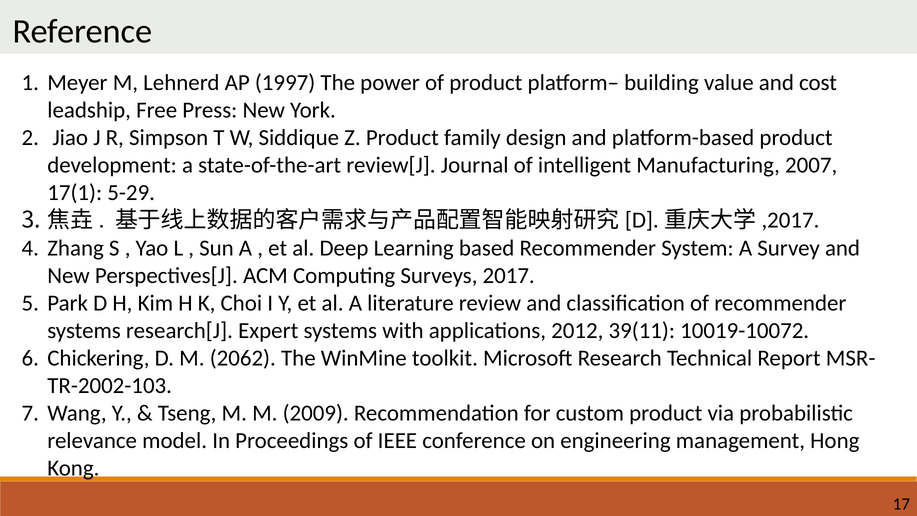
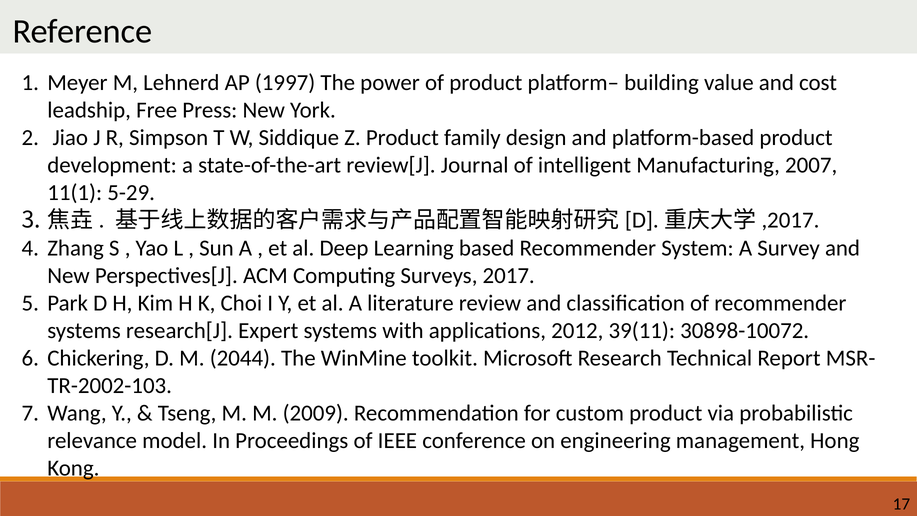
17(1: 17(1 -> 11(1 (75, 193)
10019-10072: 10019-10072 -> 30898-10072 (745, 330)
2062: 2062 -> 2044 (243, 358)
